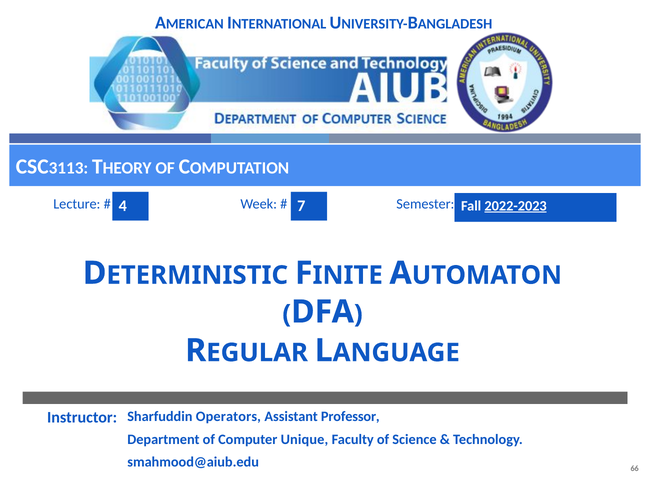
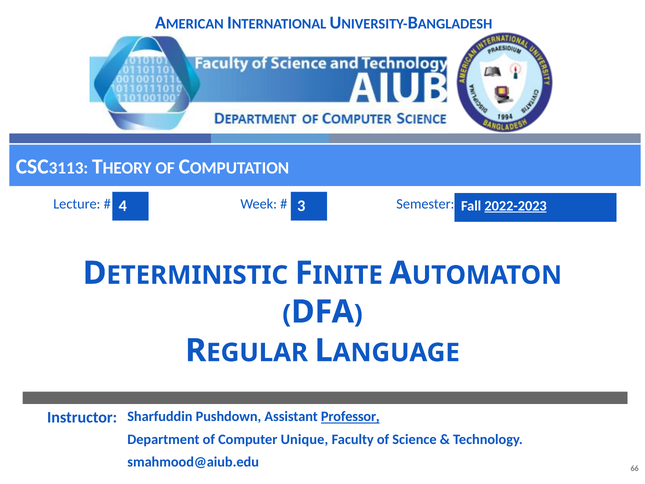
7: 7 -> 3 (301, 206)
Operators: Operators -> Pushdown (228, 417)
Professor underline: none -> present (350, 417)
